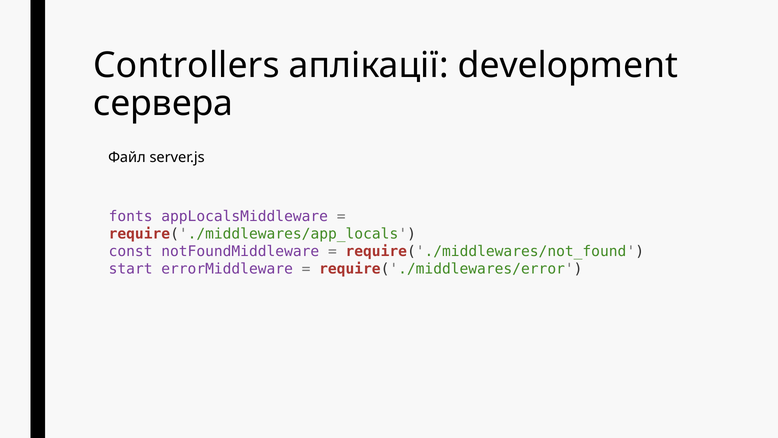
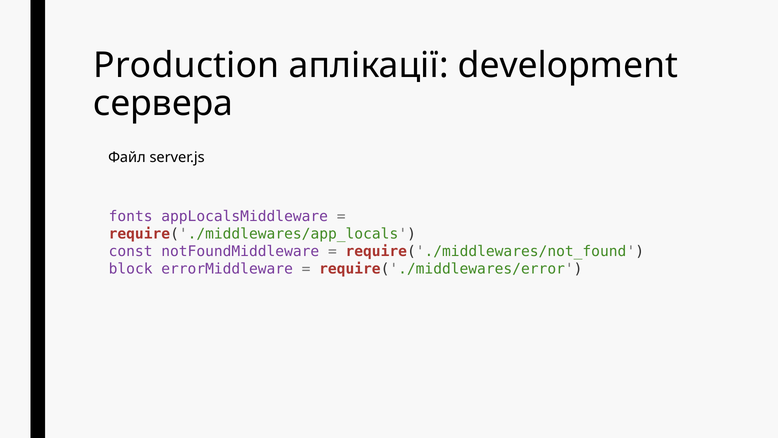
Controllers: Controllers -> Production (186, 65)
start: start -> block (131, 269)
